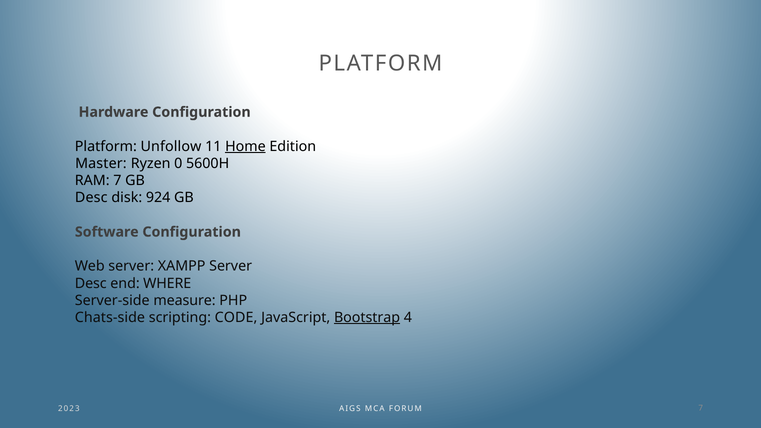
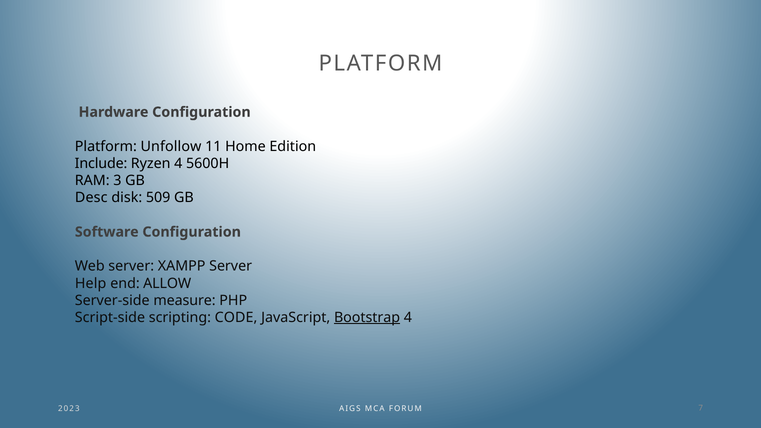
Home underline: present -> none (245, 146)
Master: Master -> Include (101, 163)
Ryzen 0: 0 -> 4 (178, 163)
RAM 7: 7 -> 3 (117, 181)
924: 924 -> 509 (158, 198)
Desc: Desc -> Help (91, 283)
WHERE: WHERE -> ALLOW (167, 283)
Chats-side: Chats-side -> Script-side (110, 318)
